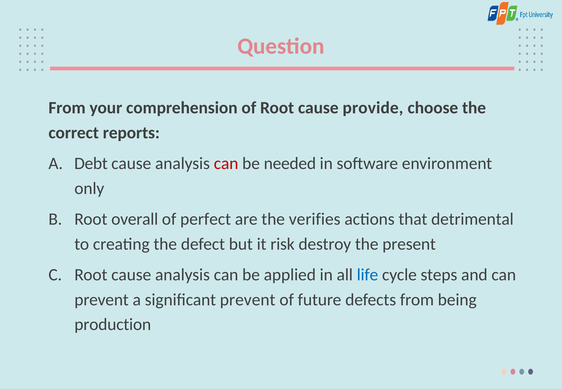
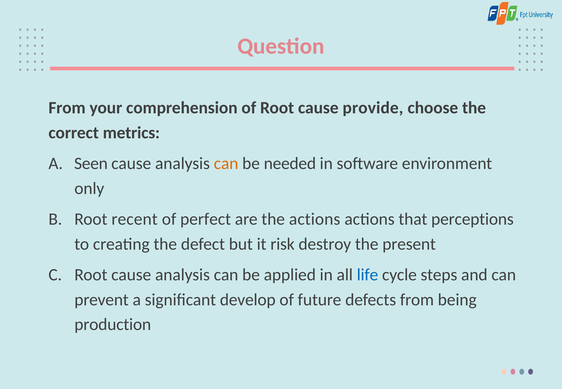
reports: reports -> metrics (131, 133)
Debt: Debt -> Seen (91, 164)
can colour: red -> orange (226, 164)
overall: overall -> recent (135, 219)
the verifies: verifies -> actions (315, 219)
detrimental: detrimental -> perceptions (472, 219)
significant prevent: prevent -> develop (248, 300)
